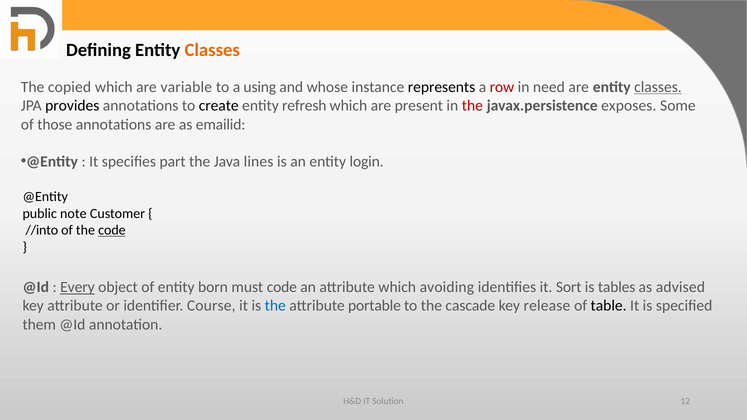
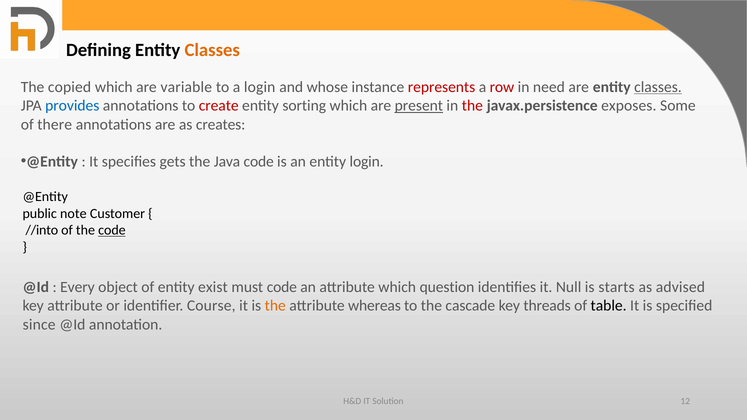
a using: using -> login (260, 87)
represents colour: black -> red (442, 87)
provides colour: black -> blue (72, 106)
create colour: black -> red (219, 106)
refresh: refresh -> sorting (304, 106)
present underline: none -> present (419, 106)
those: those -> there (55, 124)
emailid: emailid -> creates (221, 124)
part: part -> gets (173, 162)
Java lines: lines -> code (259, 162)
Every underline: present -> none (77, 287)
born: born -> exist (213, 287)
avoiding: avoiding -> question (447, 287)
Sort: Sort -> Null (569, 287)
tables: tables -> starts (617, 287)
the colour: blue -> orange (275, 306)
portable: portable -> whereas (374, 306)
release: release -> threads (547, 306)
them: them -> since (39, 325)
